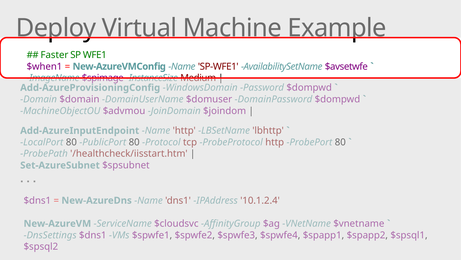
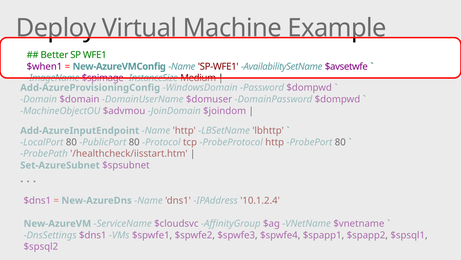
Faster: Faster -> Better (54, 55)
